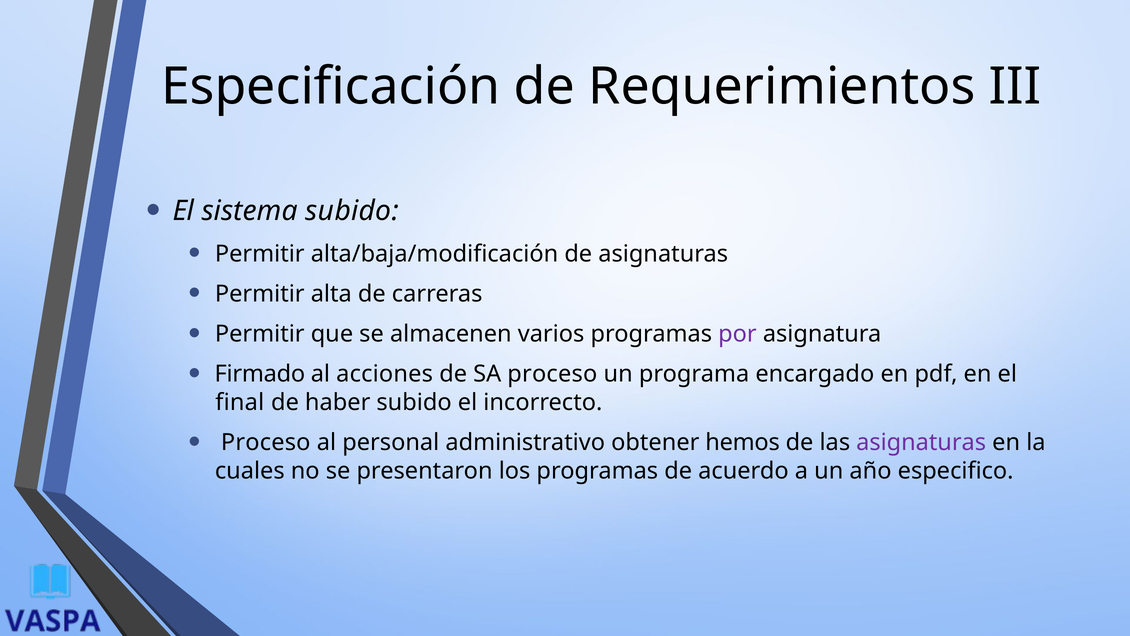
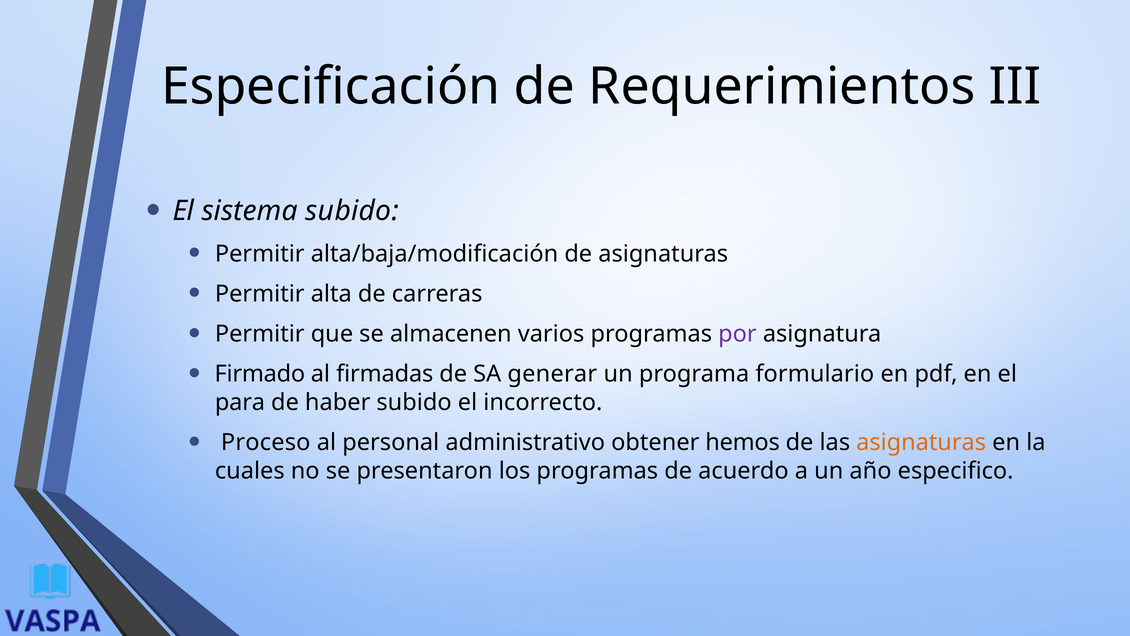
acciones: acciones -> firmadas (385, 374)
SA proceso: proceso -> generar (552, 374)
encargado: encargado -> formulario (815, 374)
final: final -> para (240, 402)
asignaturas colour: purple -> orange (921, 442)
